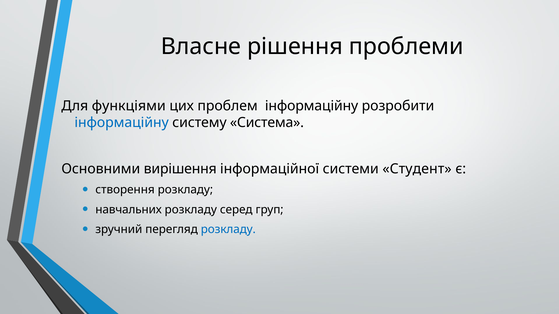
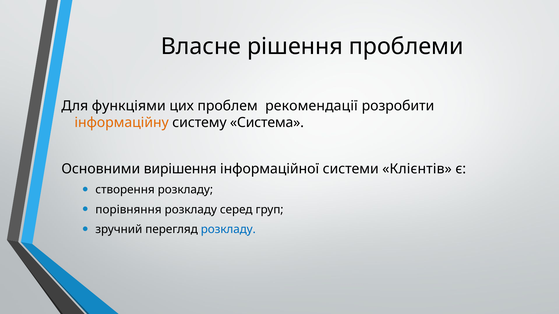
проблем інформаційну: інформаційну -> рекомендації (311, 106)
інформаційну colour: blue -> orange (122, 123)
Студент: Студент -> Клієнтів (417, 169)
навчальних: навчальних -> порівняння (128, 210)
